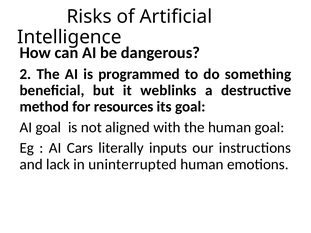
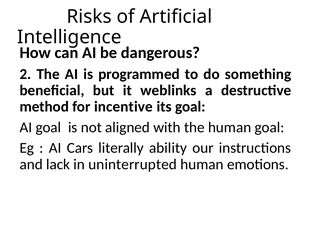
resources: resources -> incentive (123, 107)
inputs: inputs -> ability (168, 148)
